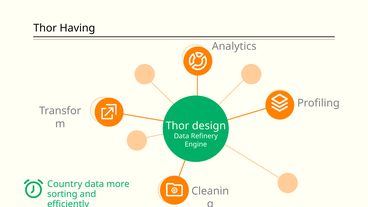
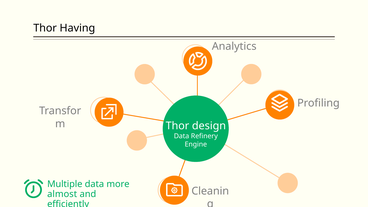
Country: Country -> Multiple (65, 184)
sorting: sorting -> almost (62, 194)
